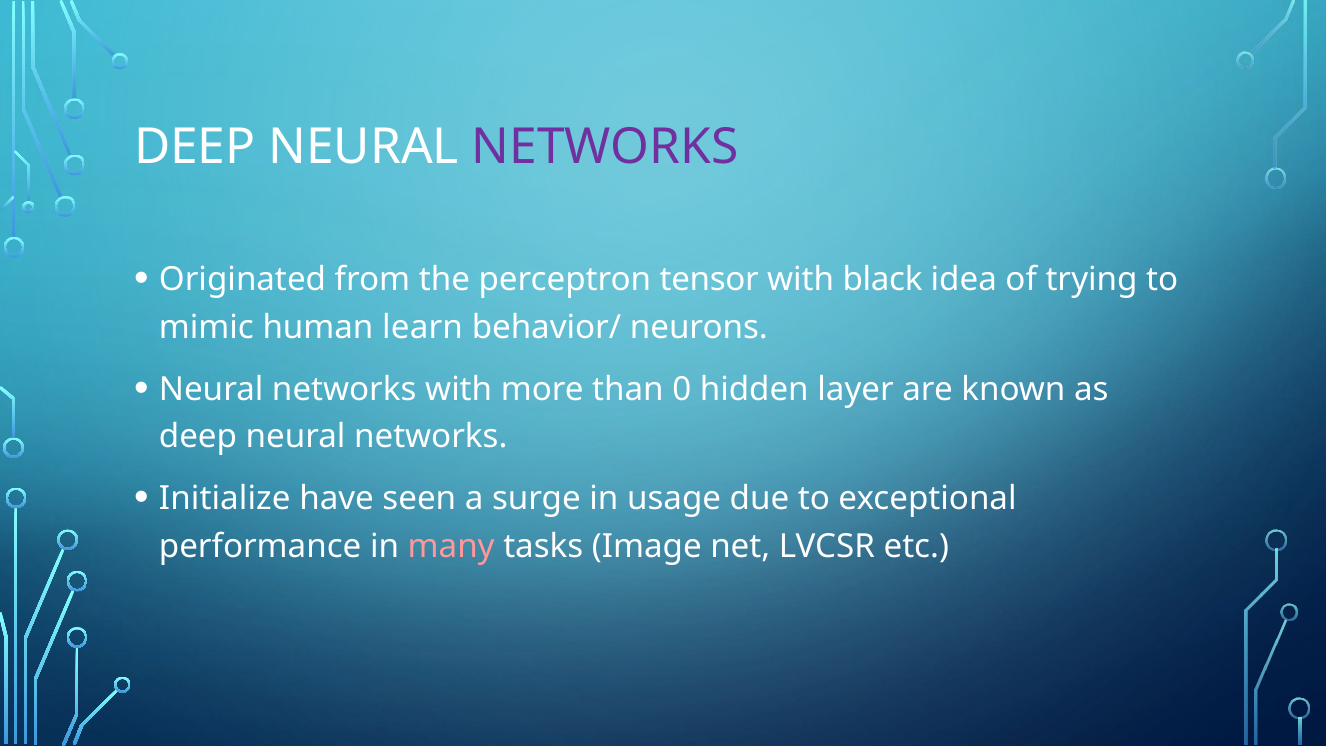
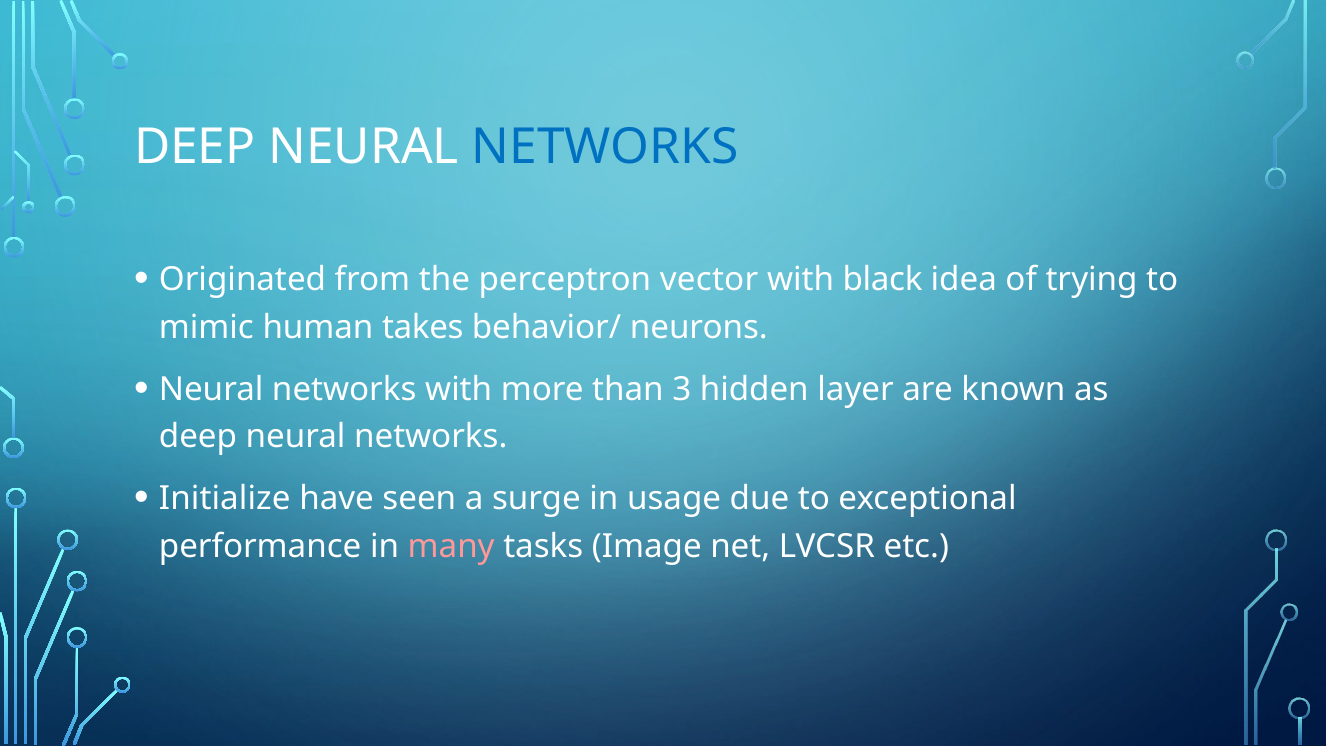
NETWORKS colour: purple -> blue (605, 147)
tensor: tensor -> vector (709, 280)
learn: learn -> takes (423, 328)
0: 0 -> 3 (682, 389)
